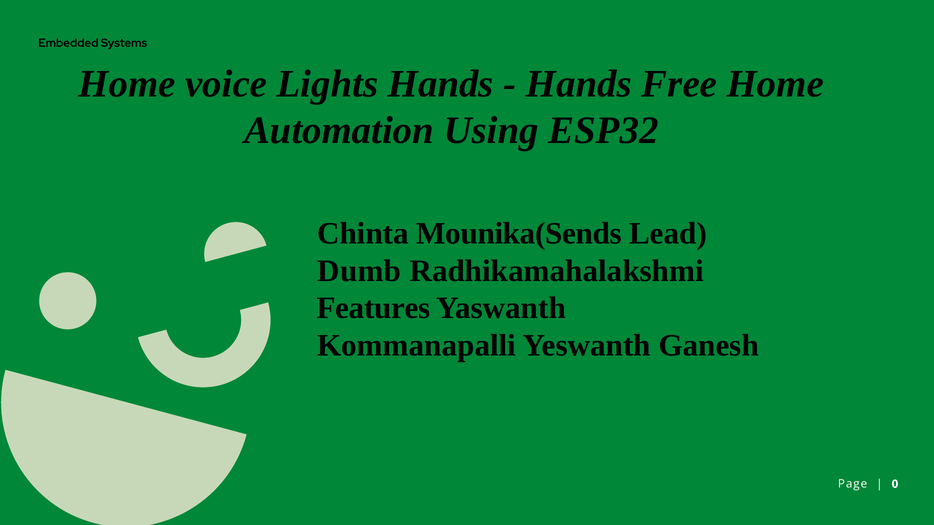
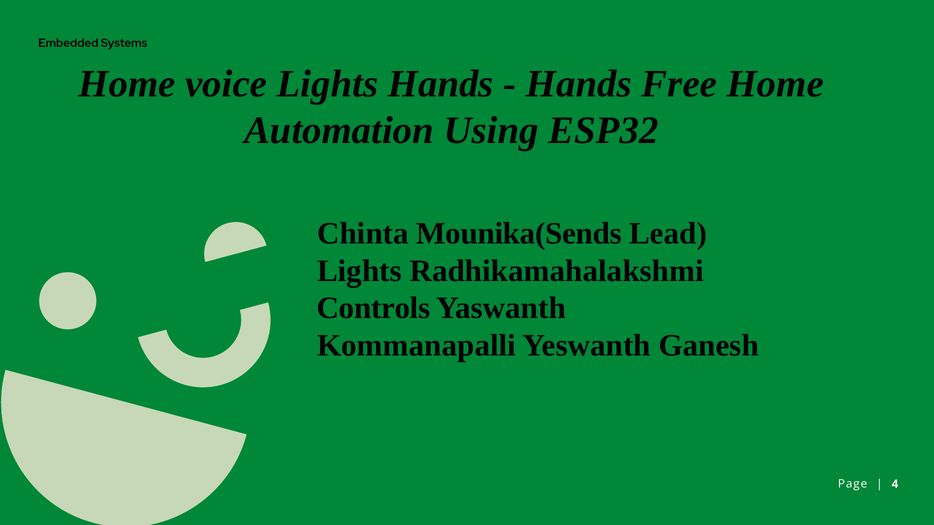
Dumb: Dumb -> Lights (359, 271)
Features: Features -> Controls (373, 308)
0: 0 -> 4 (895, 484)
